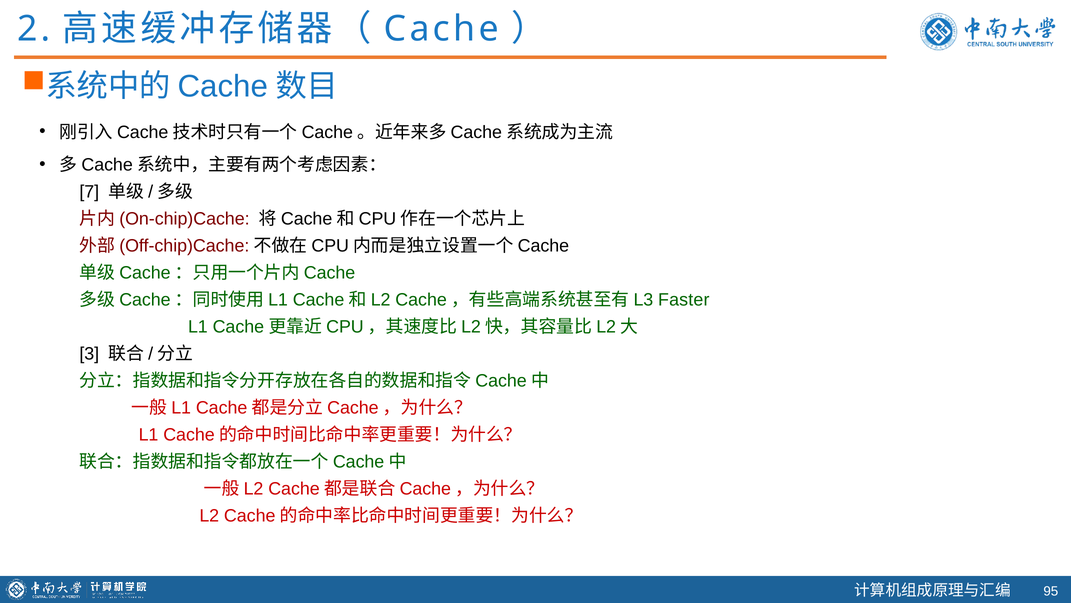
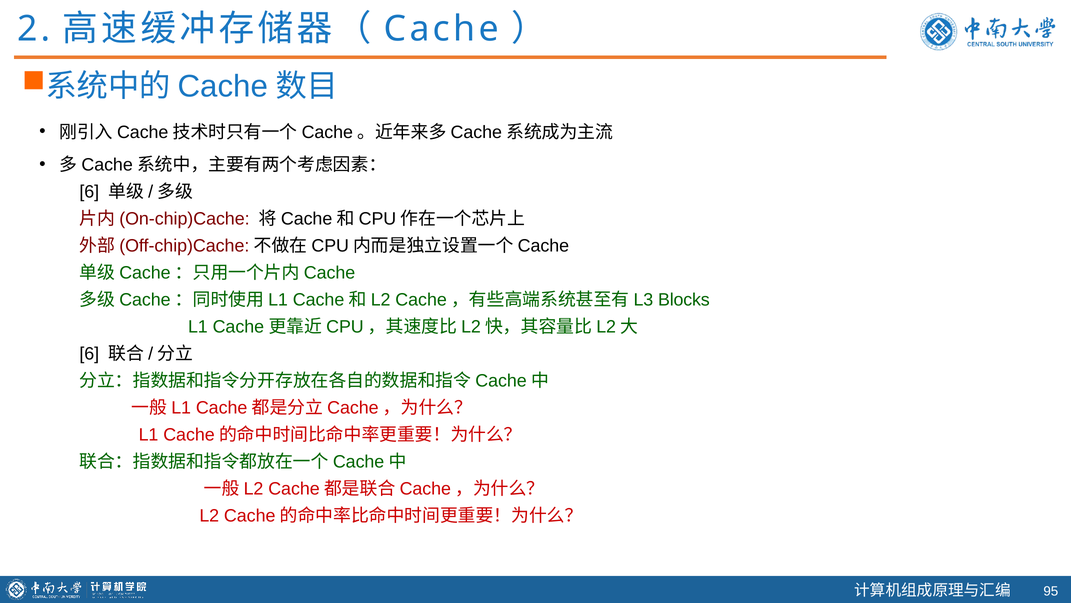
7: 7 -> 6 (89, 192)
Faster: Faster -> Blocks (684, 299)
3: 3 -> 6 (89, 353)
